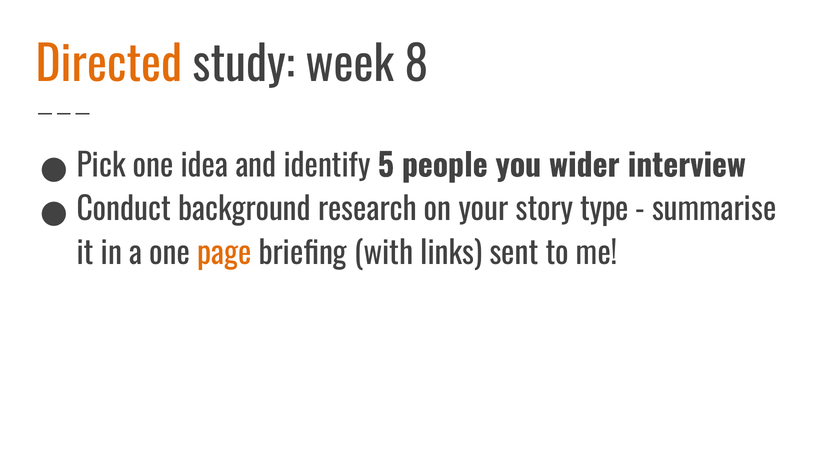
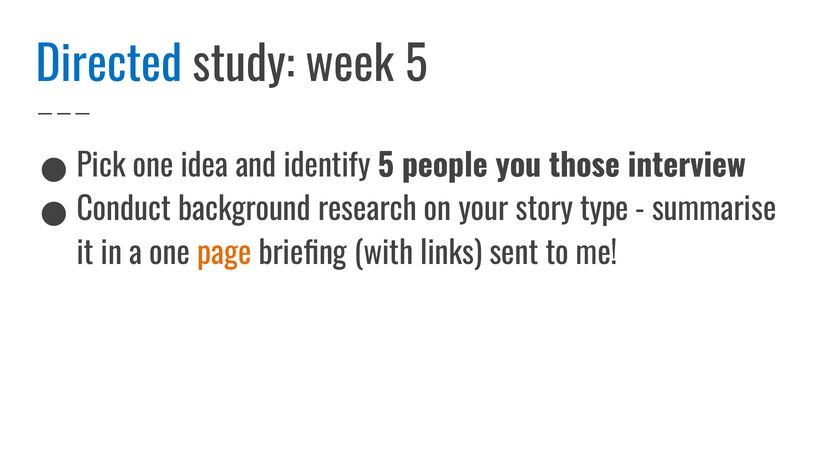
Directed colour: orange -> blue (109, 65)
week 8: 8 -> 5 (416, 65)
wider: wider -> those (584, 166)
